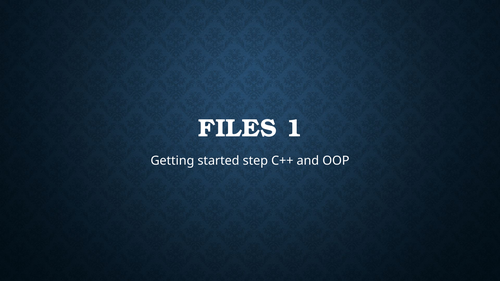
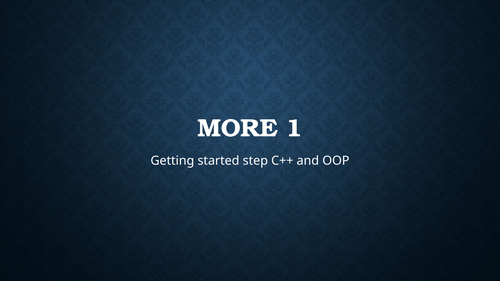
FILES: FILES -> MORE (238, 128)
